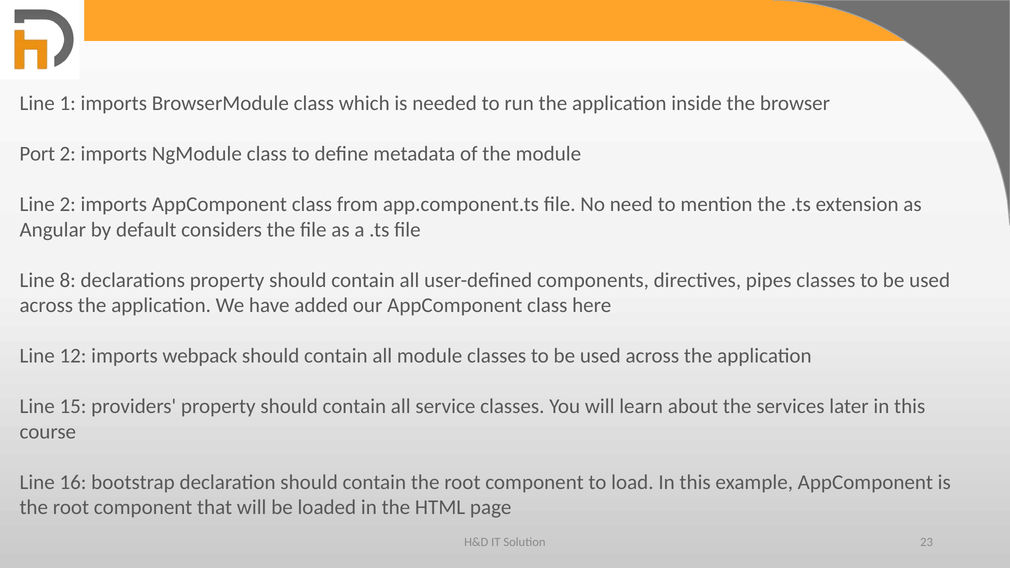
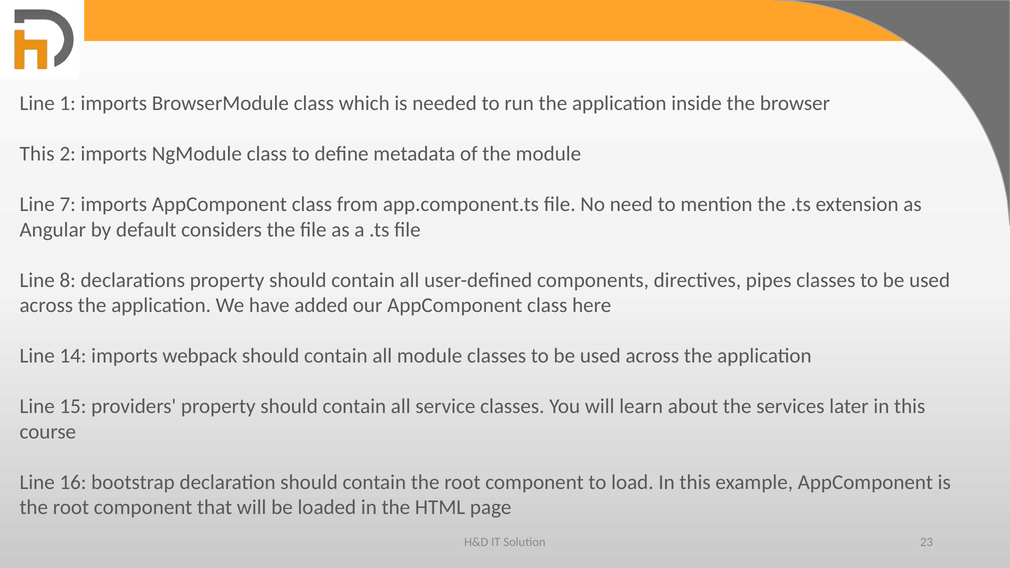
Port: Port -> This (37, 154)
Line 2: 2 -> 7 (68, 204)
12: 12 -> 14 (73, 356)
